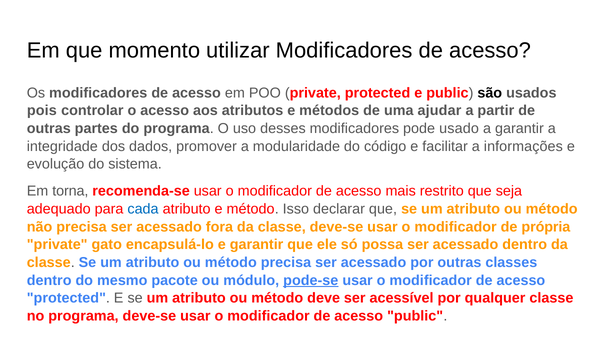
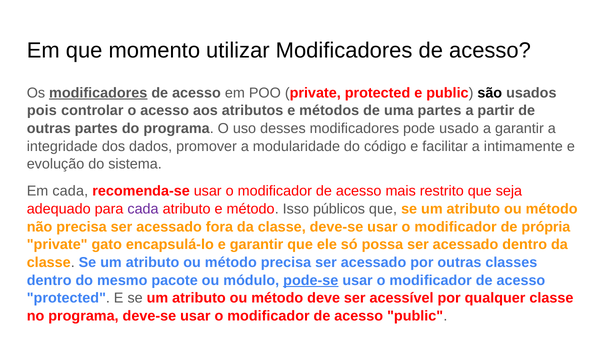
modificadores underline: none -> present (98, 93)
uma ajudar: ajudar -> partes (439, 111)
informações: informações -> intimamente (523, 146)
Em torna: torna -> cada (70, 191)
cada colour: blue -> purple (143, 209)
declarar: declarar -> públicos (339, 209)
